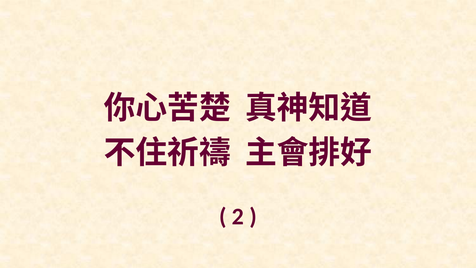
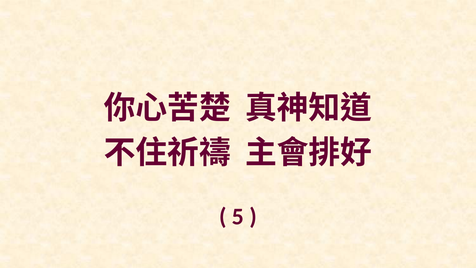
2: 2 -> 5 (238, 216)
